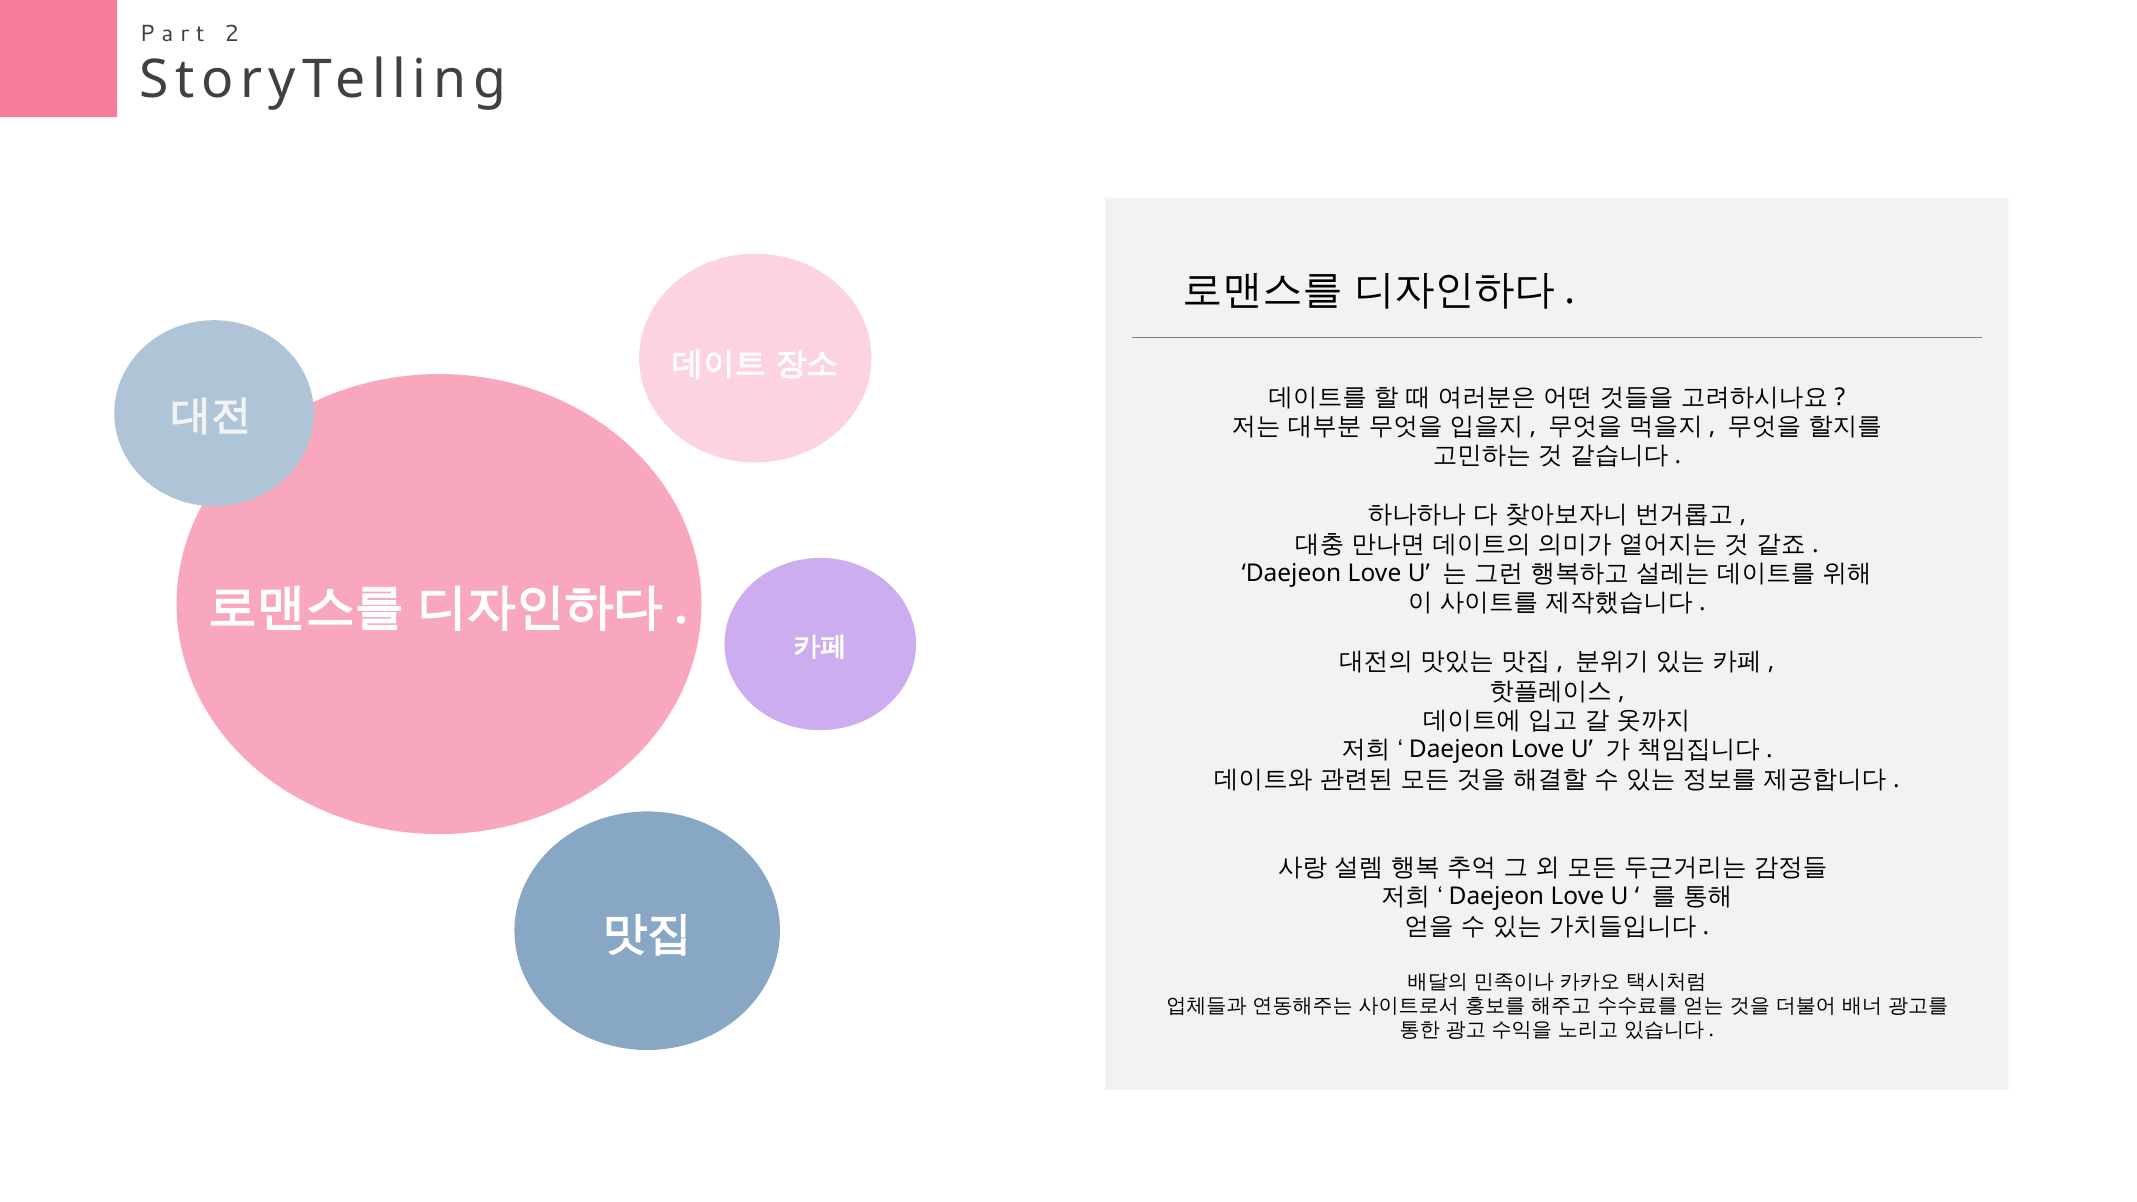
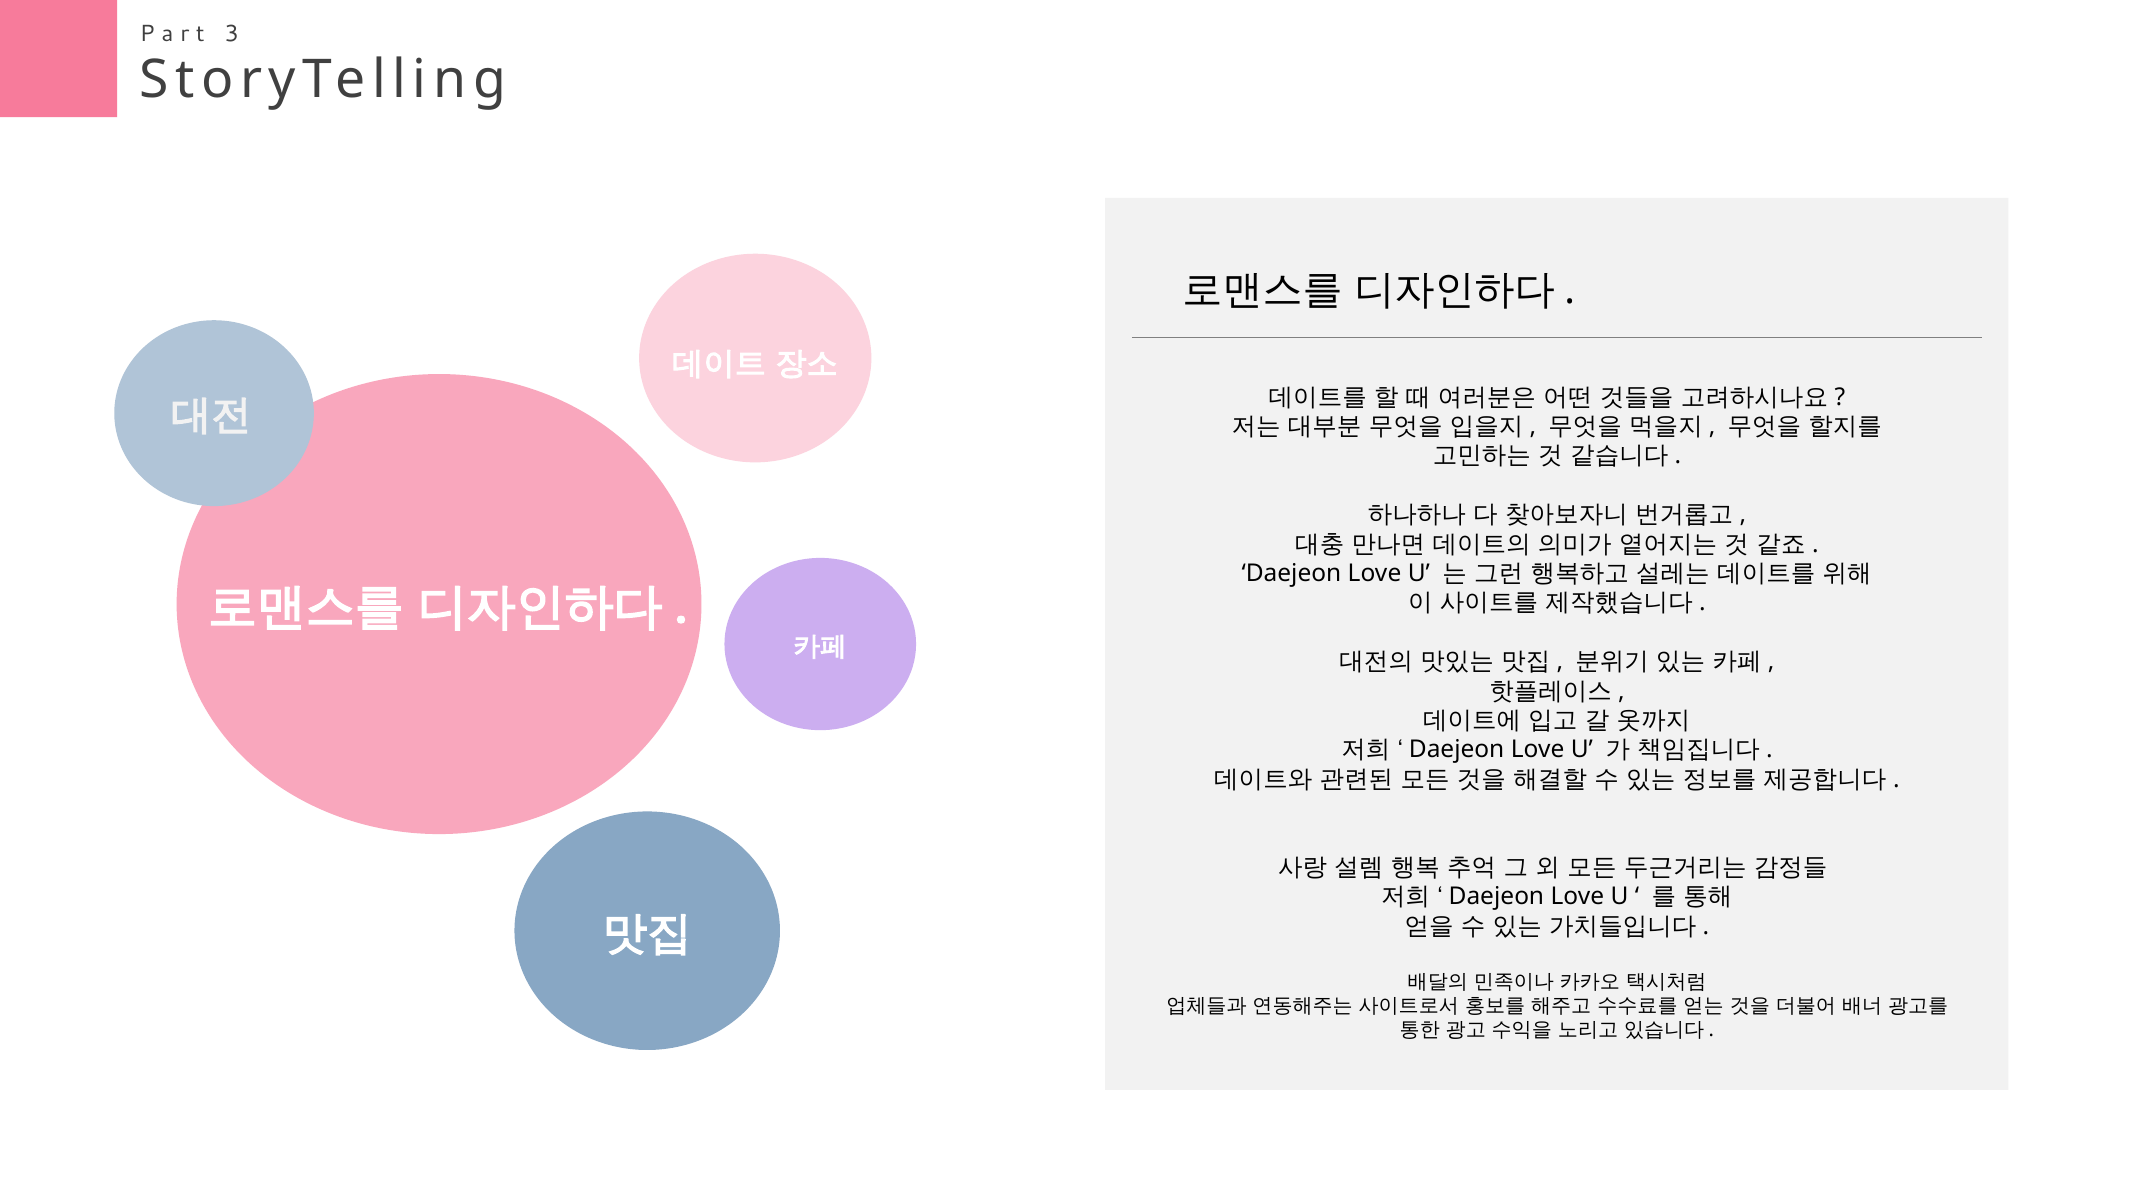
2: 2 -> 3 (232, 34)
